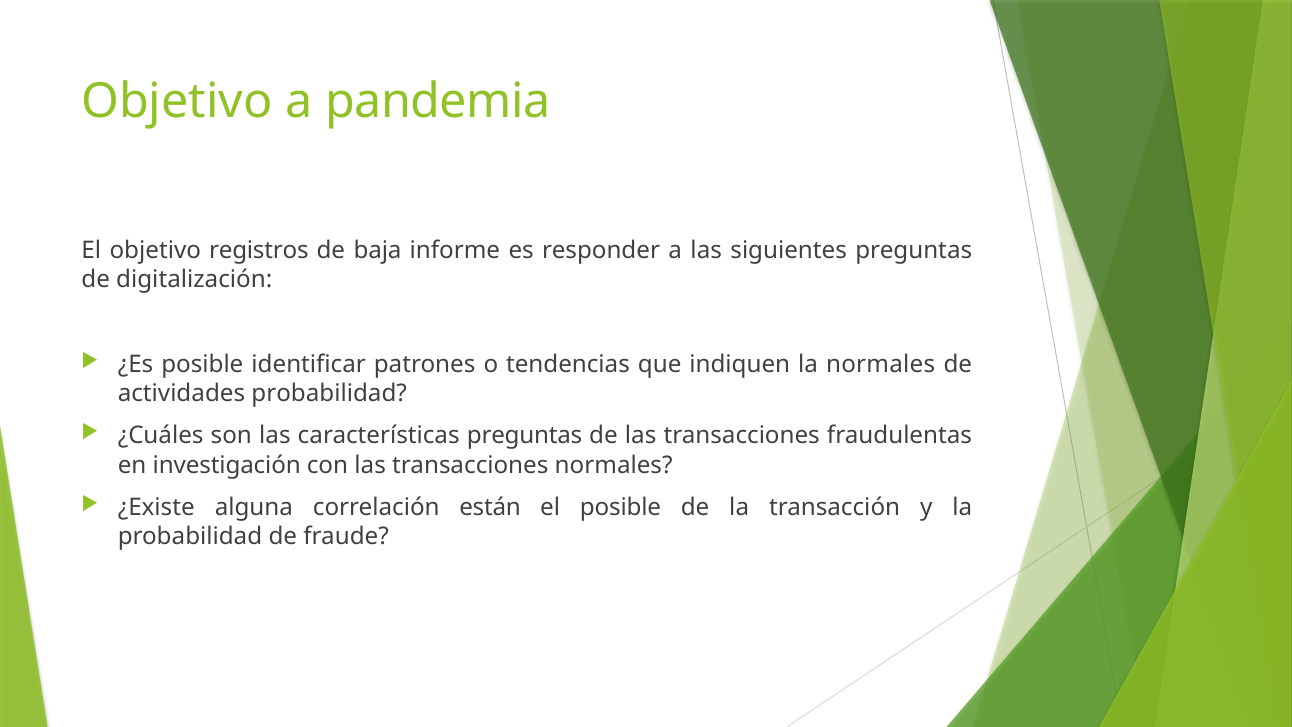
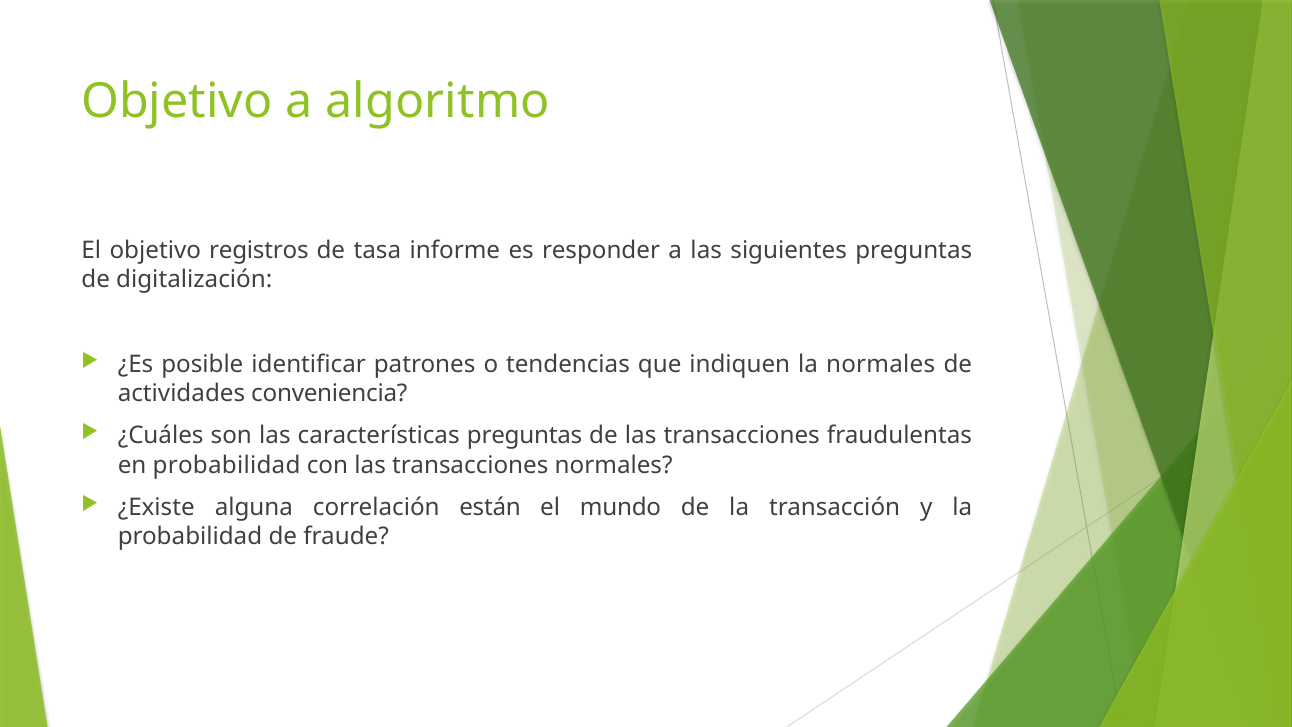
pandemia: pandemia -> algoritmo (437, 102)
baja: baja -> tasa (377, 250)
actividades probabilidad: probabilidad -> conveniencia (329, 393)
en investigación: investigación -> probabilidad (227, 465)
el posible: posible -> mundo (621, 507)
